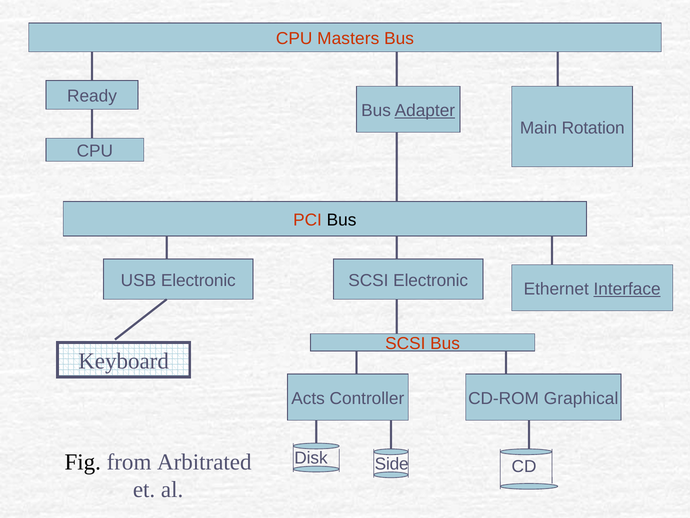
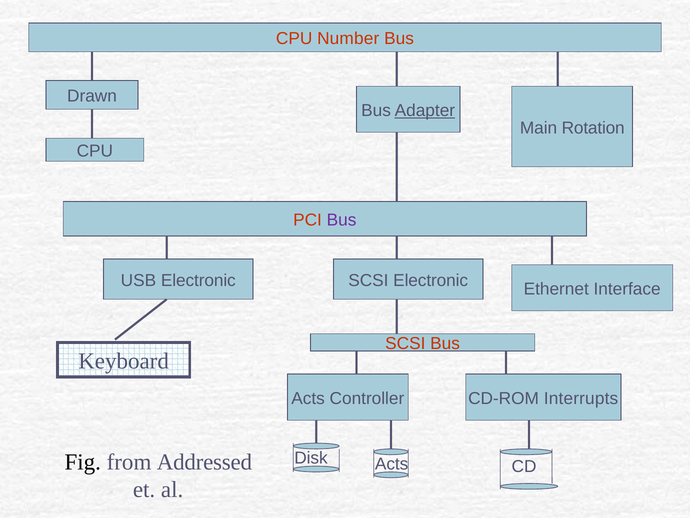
Masters: Masters -> Number (348, 39)
Ready: Ready -> Drawn (92, 96)
Bus colour: black -> purple (342, 220)
Interface underline: present -> none (627, 289)
Graphical: Graphical -> Interrupts (581, 398)
Disk Side: Side -> Acts (392, 463)
Arbitrated: Arbitrated -> Addressed (204, 462)
